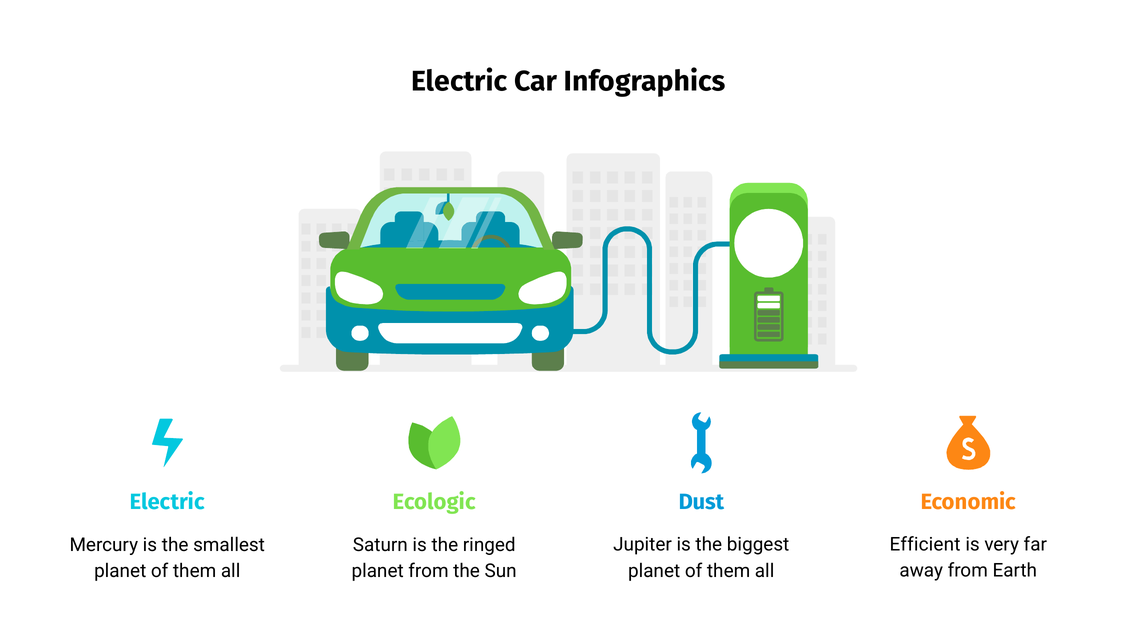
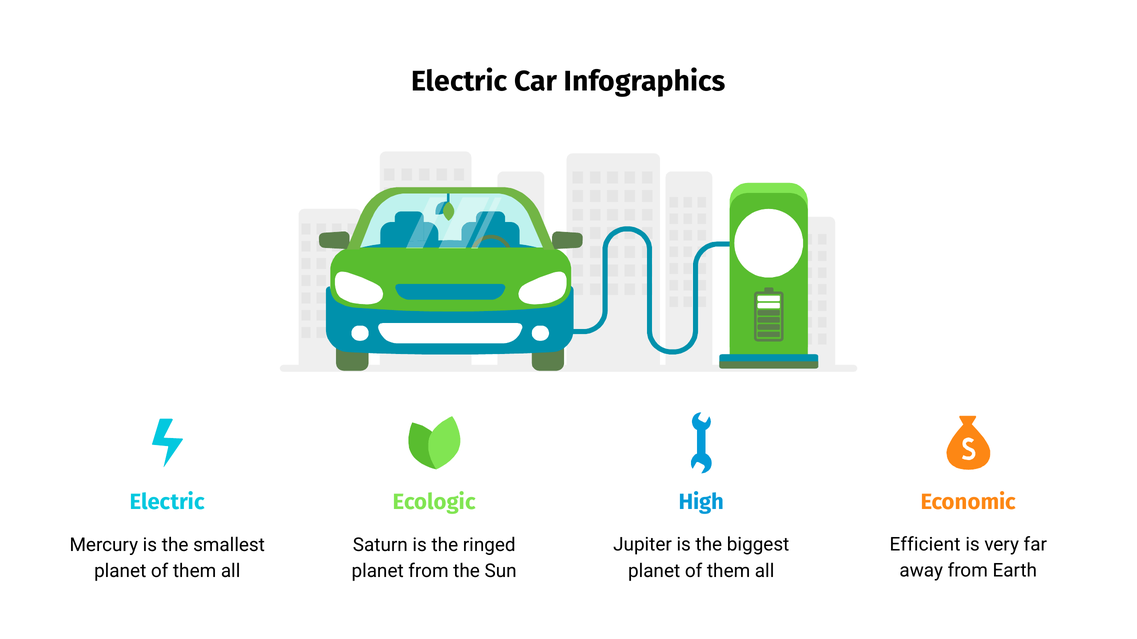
Dust: Dust -> High (701, 502)
